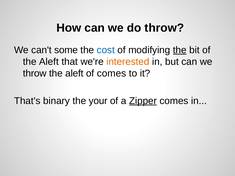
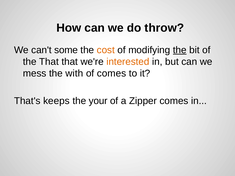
cost colour: blue -> orange (106, 50)
Aleft: Aleft -> That (49, 62)
throw: throw -> mess (35, 74)
aleft: aleft -> with (74, 74)
binary: binary -> keeps (56, 101)
Zipper underline: present -> none (143, 101)
